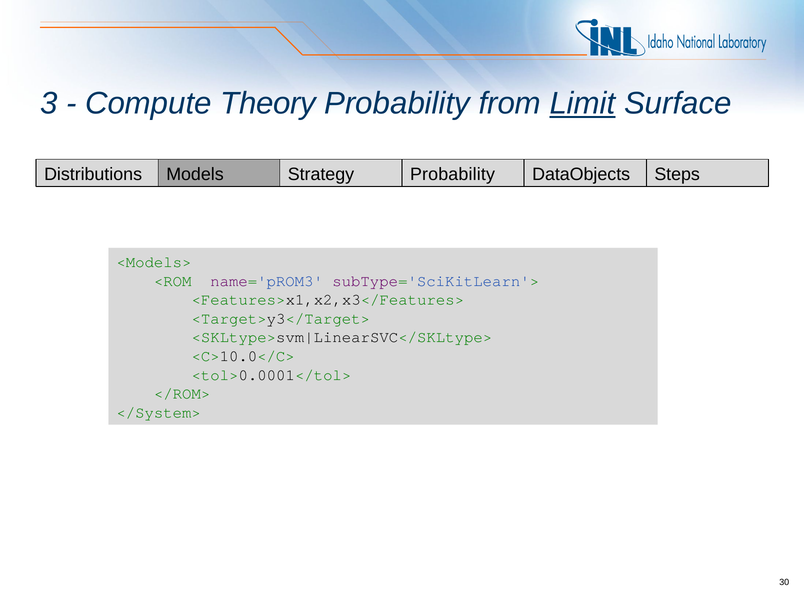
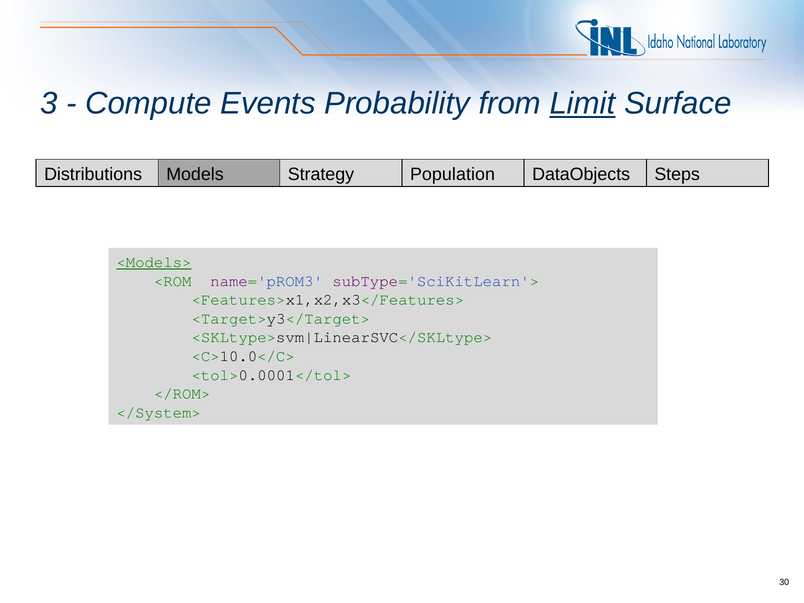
Theory: Theory -> Events (268, 104)
Probability: Probability -> Population (453, 174)
<Models> underline: none -> present (154, 262)
